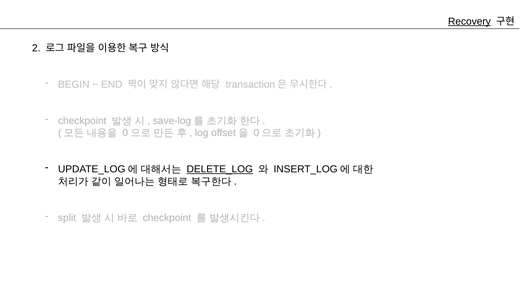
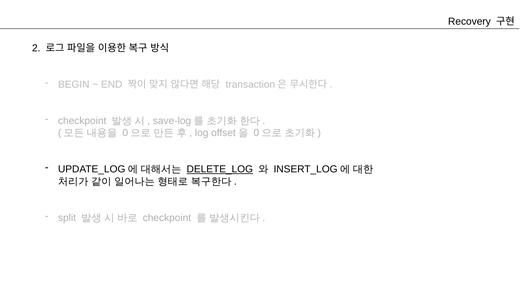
Recovery underline: present -> none (469, 21)
